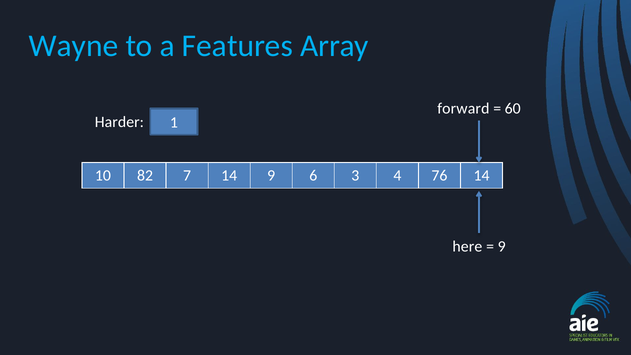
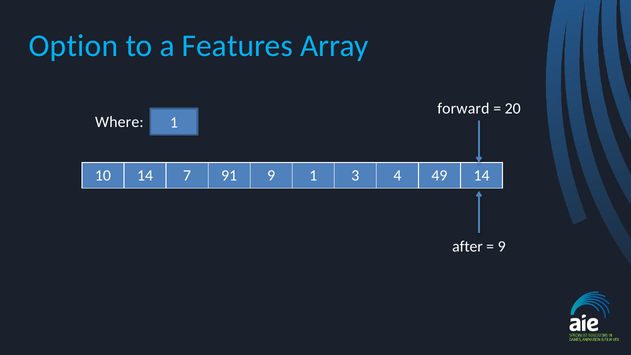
Wayne: Wayne -> Option (73, 46)
60: 60 -> 20 (513, 109)
Harder: Harder -> Where (119, 122)
10 82: 82 -> 14 (145, 176)
7 14: 14 -> 91 (229, 176)
9 6: 6 -> 1 (313, 176)
76: 76 -> 49 (439, 176)
here: here -> after (467, 247)
